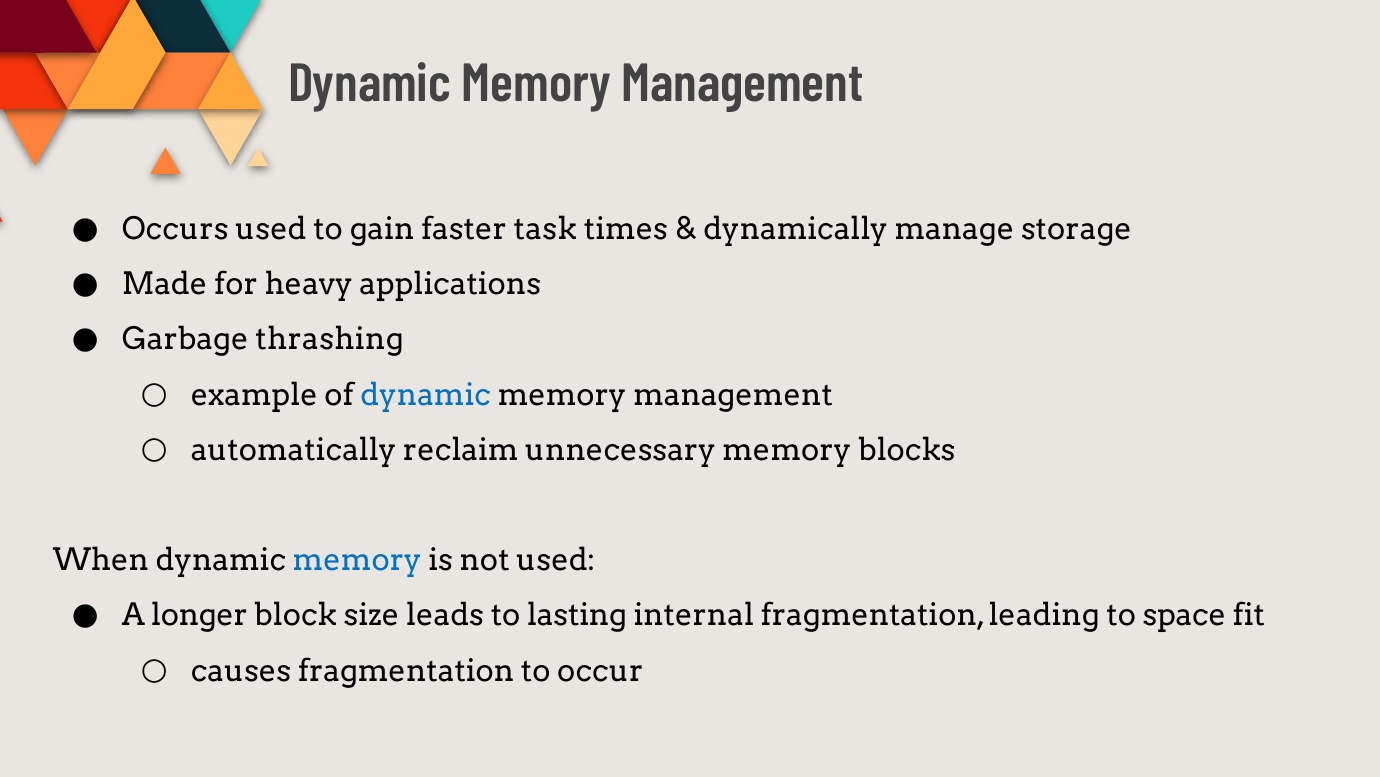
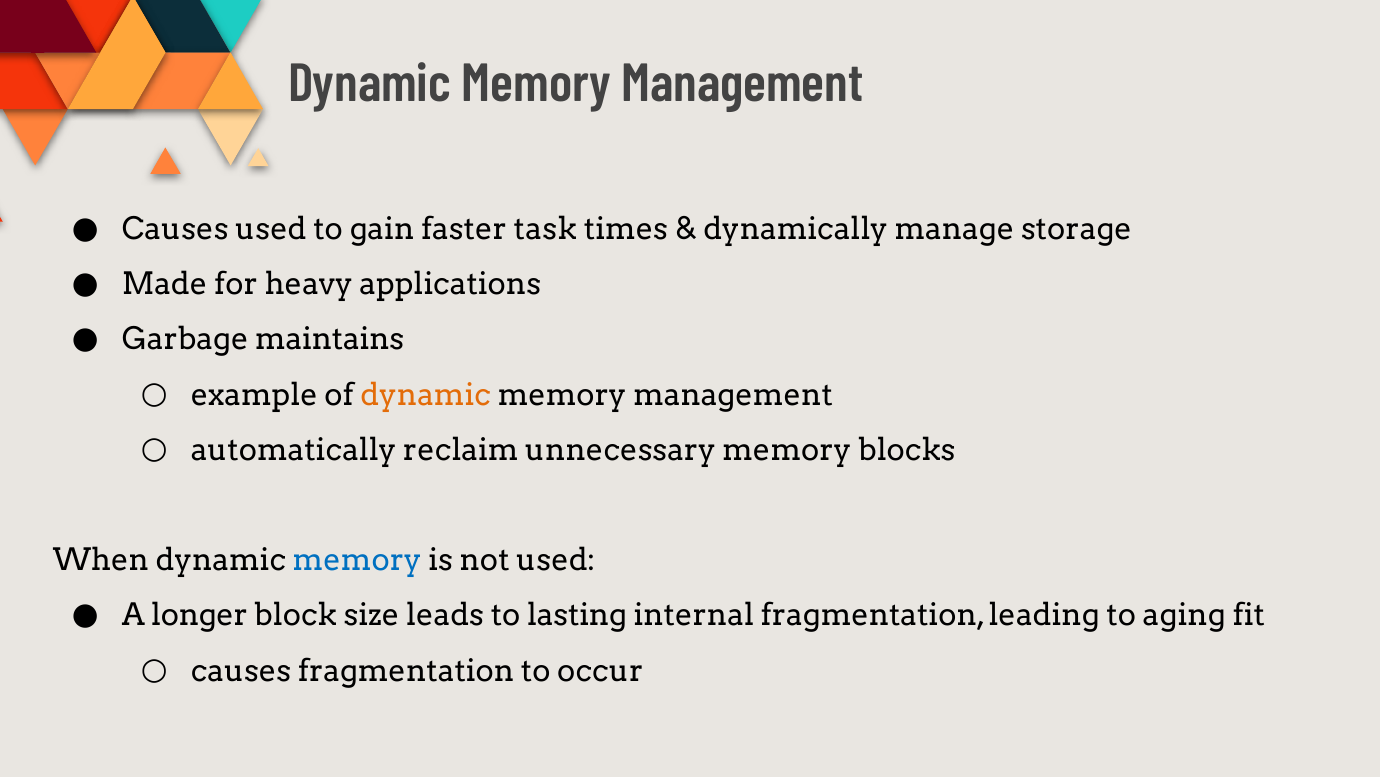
Occurs: Occurs -> Causes (175, 229)
thrashing: thrashing -> maintains (330, 339)
dynamic colour: blue -> orange (426, 395)
space: space -> aging (1184, 615)
